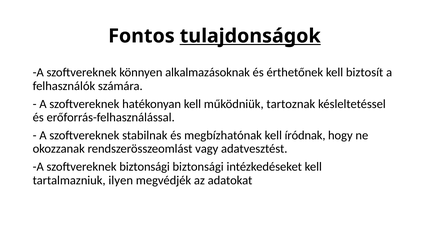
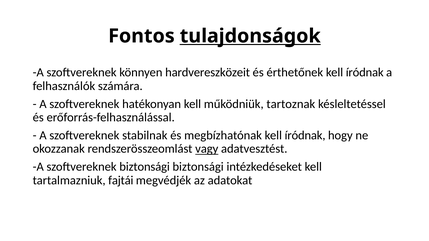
alkalmazásoknak: alkalmazásoknak -> hardvereszközeit (208, 73)
érthetőnek kell biztosít: biztosít -> íródnak (365, 73)
vagy underline: none -> present (207, 149)
ilyen: ilyen -> fajtái (121, 181)
